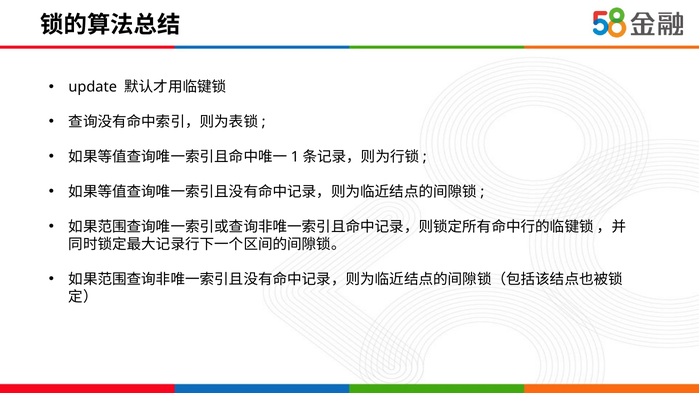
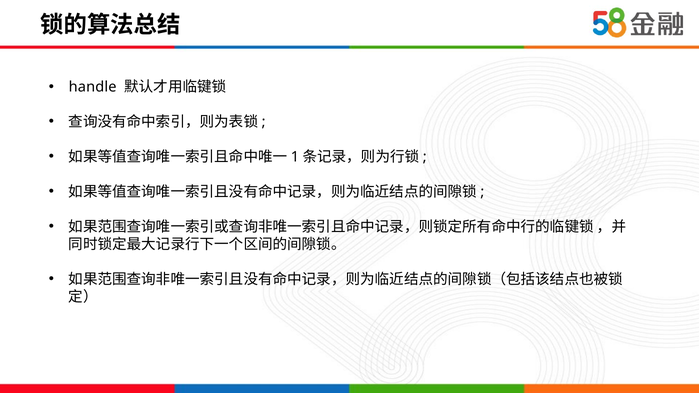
update: update -> handle (93, 87)
